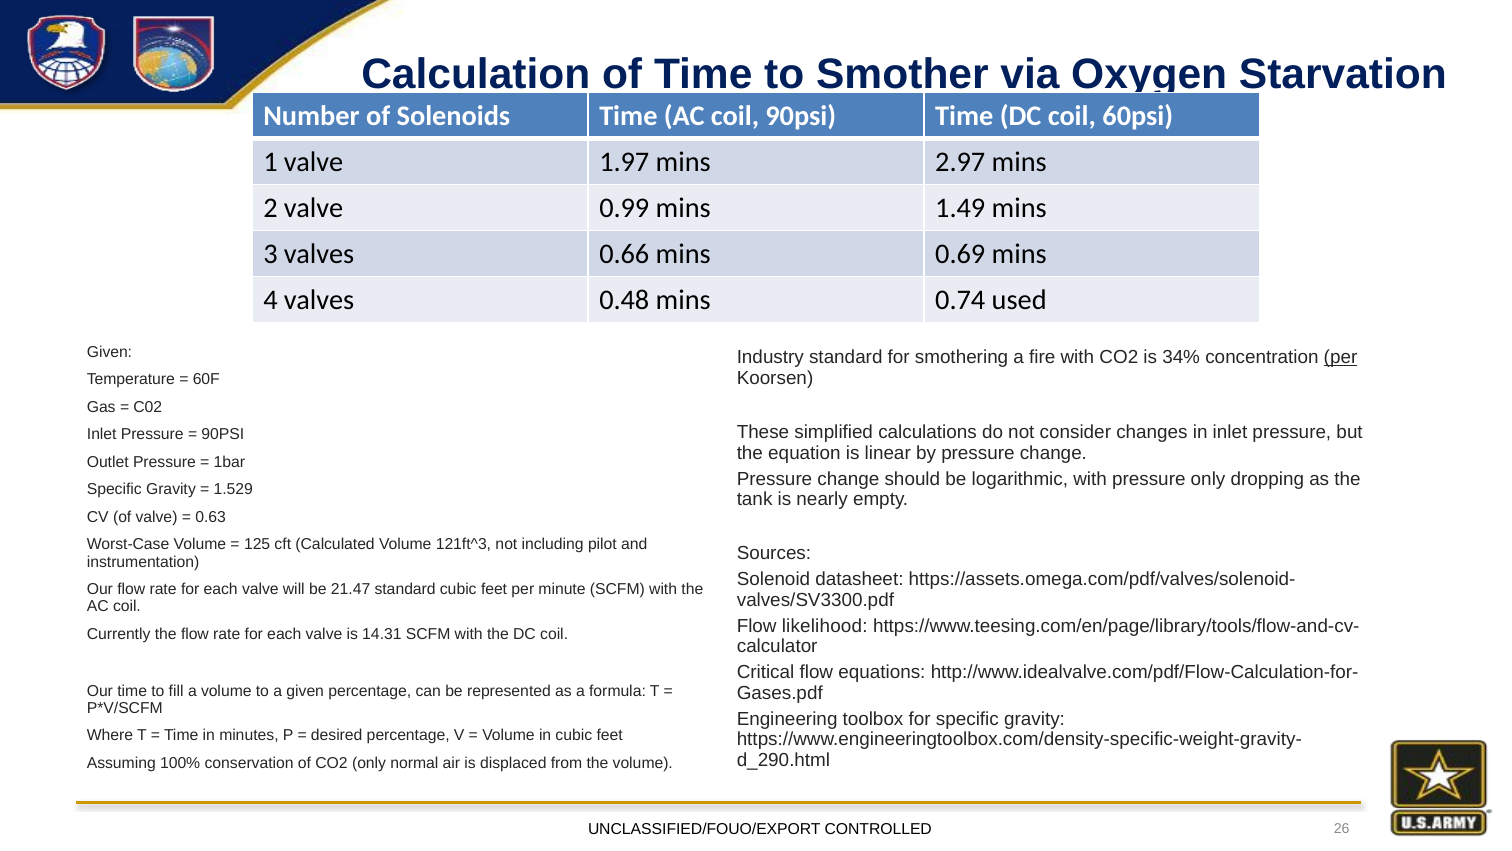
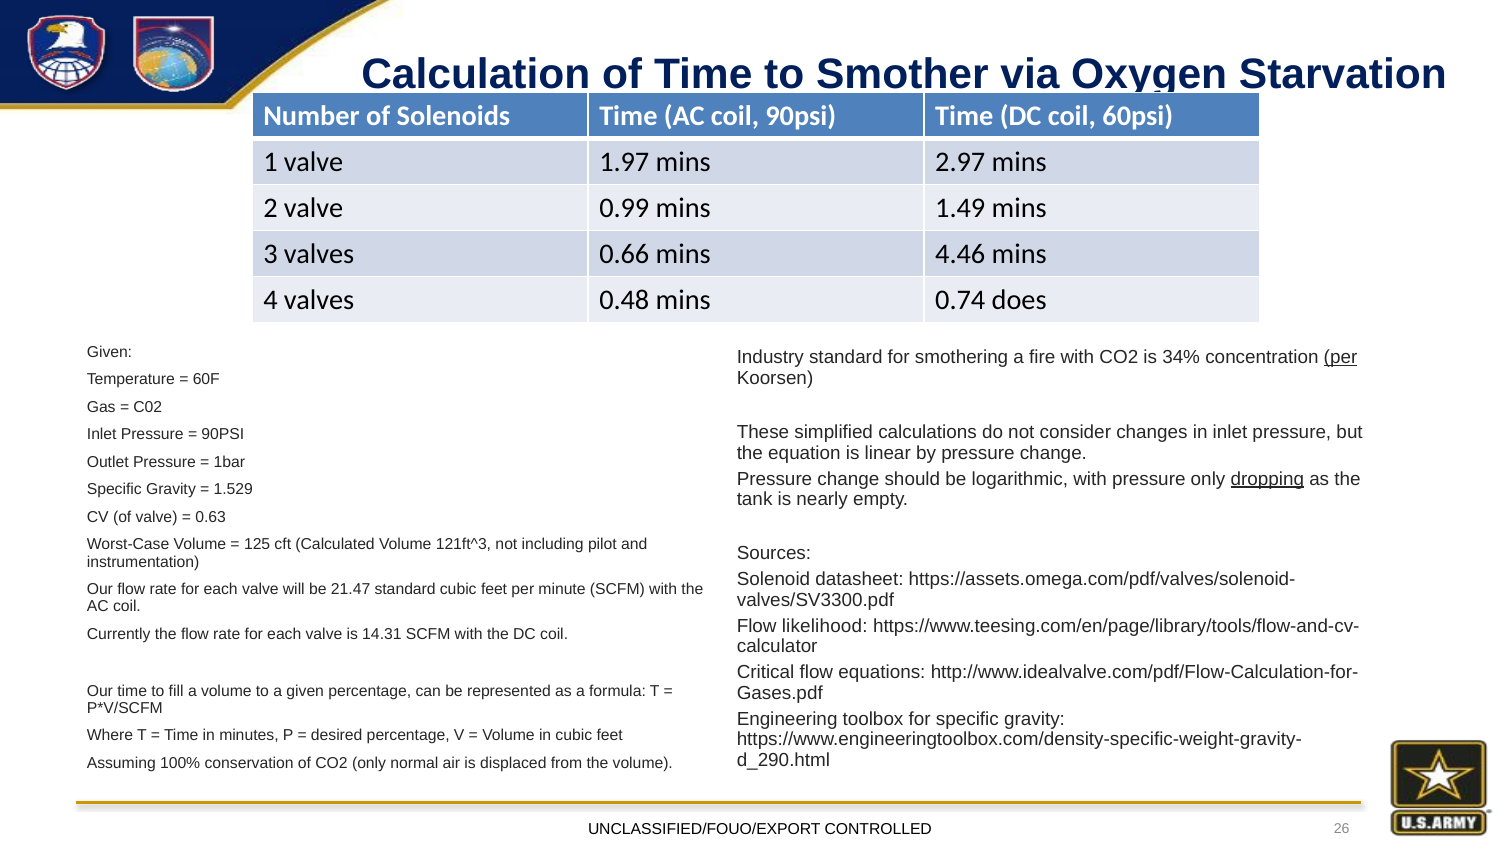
0.69: 0.69 -> 4.46 (960, 254)
used: used -> does (1019, 300)
dropping underline: none -> present (1267, 479)
